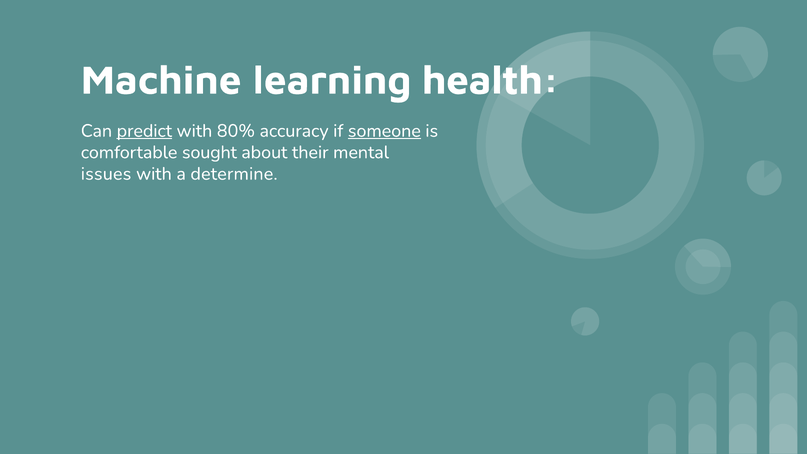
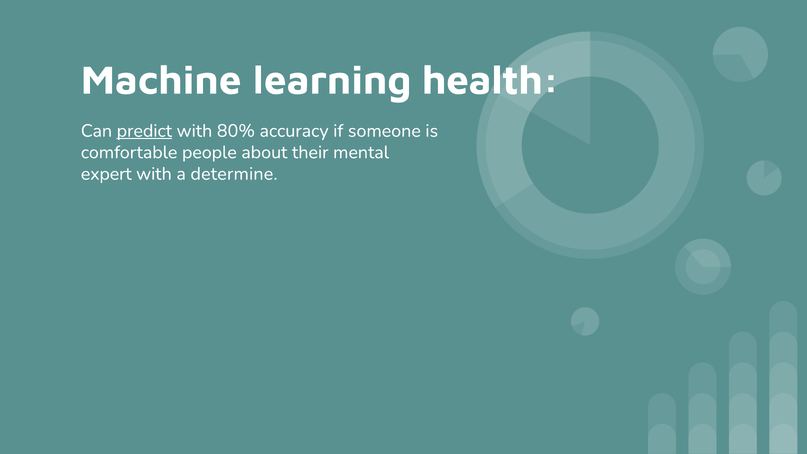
someone underline: present -> none (384, 131)
sought: sought -> people (209, 152)
issues: issues -> expert (106, 174)
